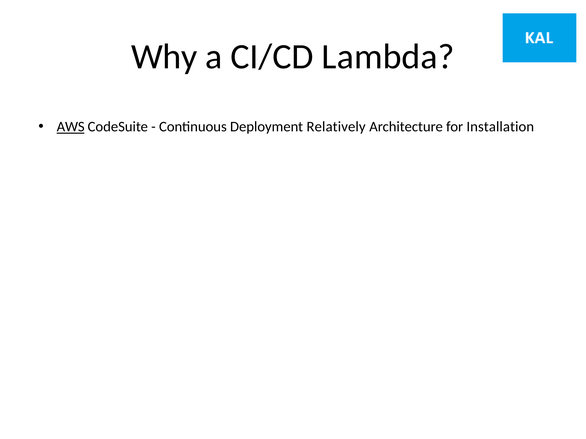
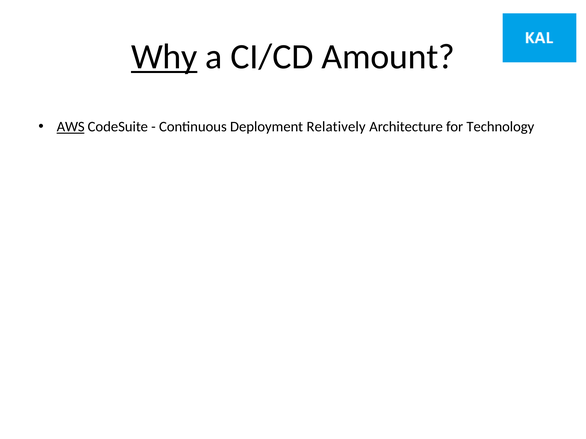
Why underline: none -> present (164, 57)
Lambda: Lambda -> Amount (388, 57)
Installation: Installation -> Technology (500, 127)
